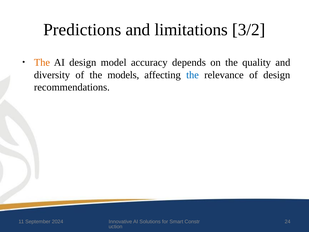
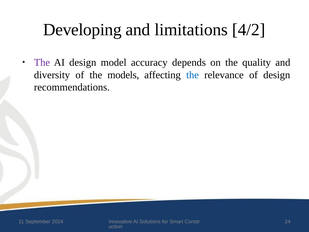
Predictions: Predictions -> Developing (82, 30)
3/2: 3/2 -> 4/2 (249, 30)
The colour: orange -> purple (42, 63)
